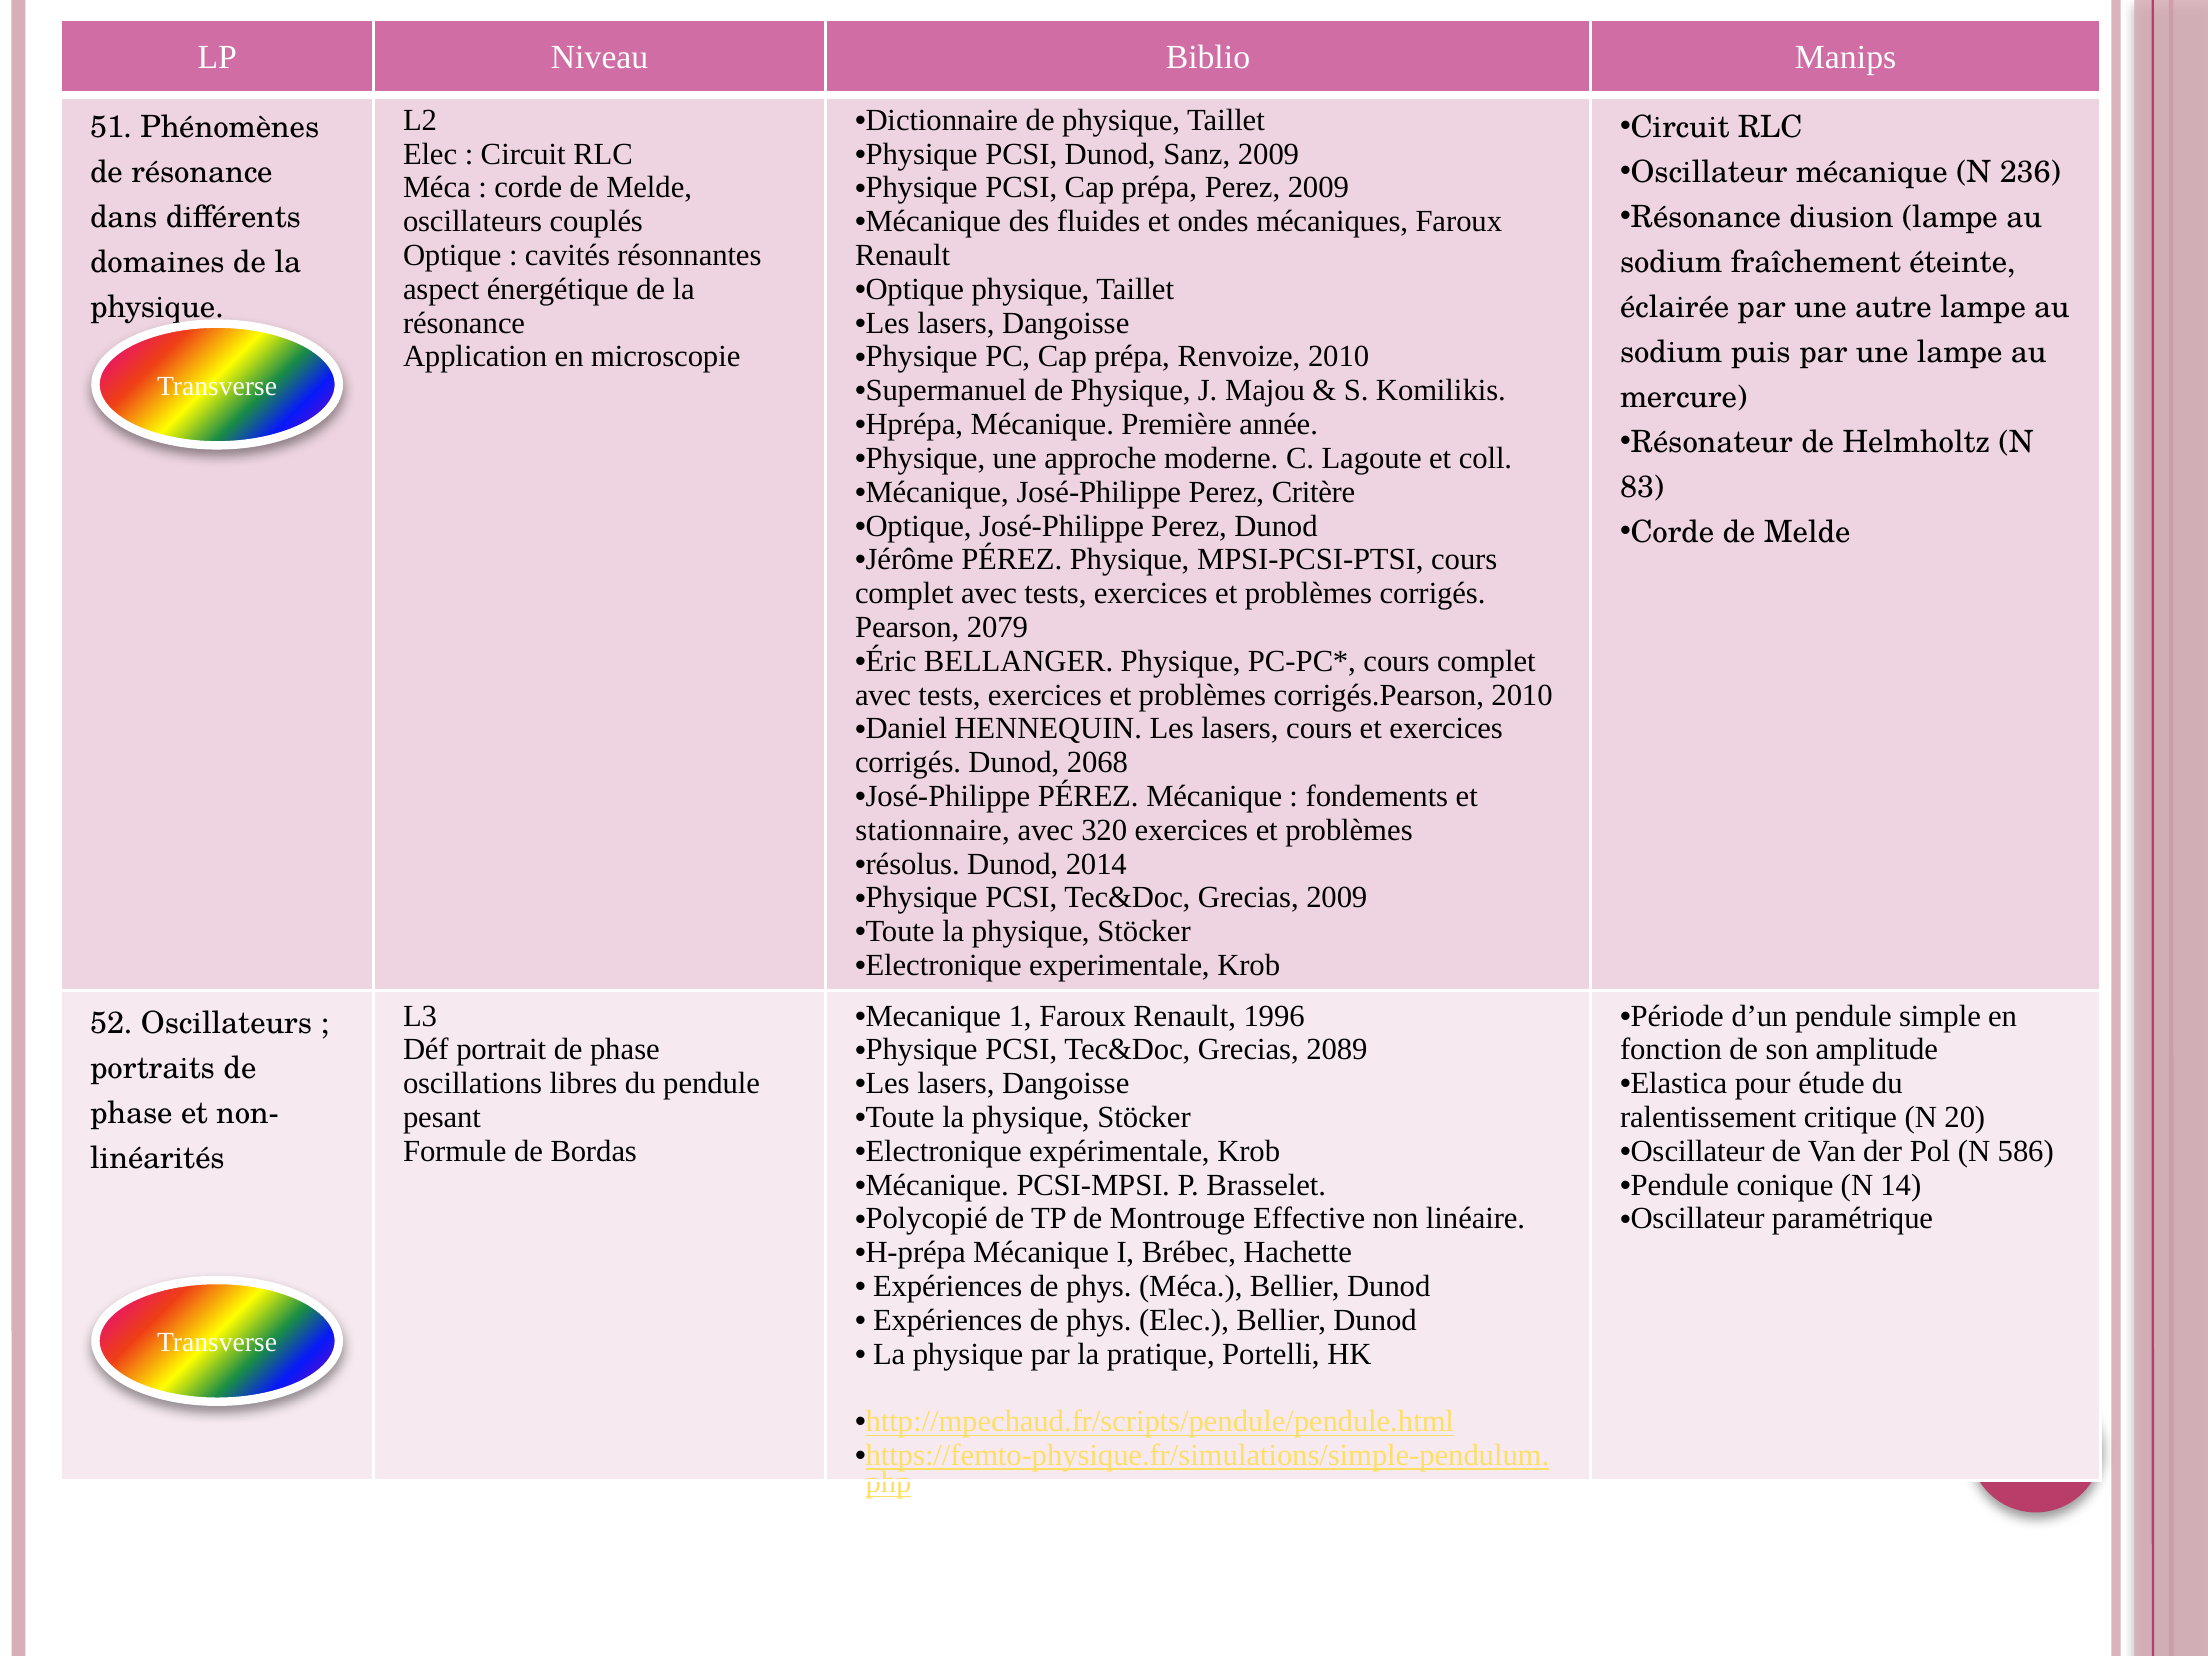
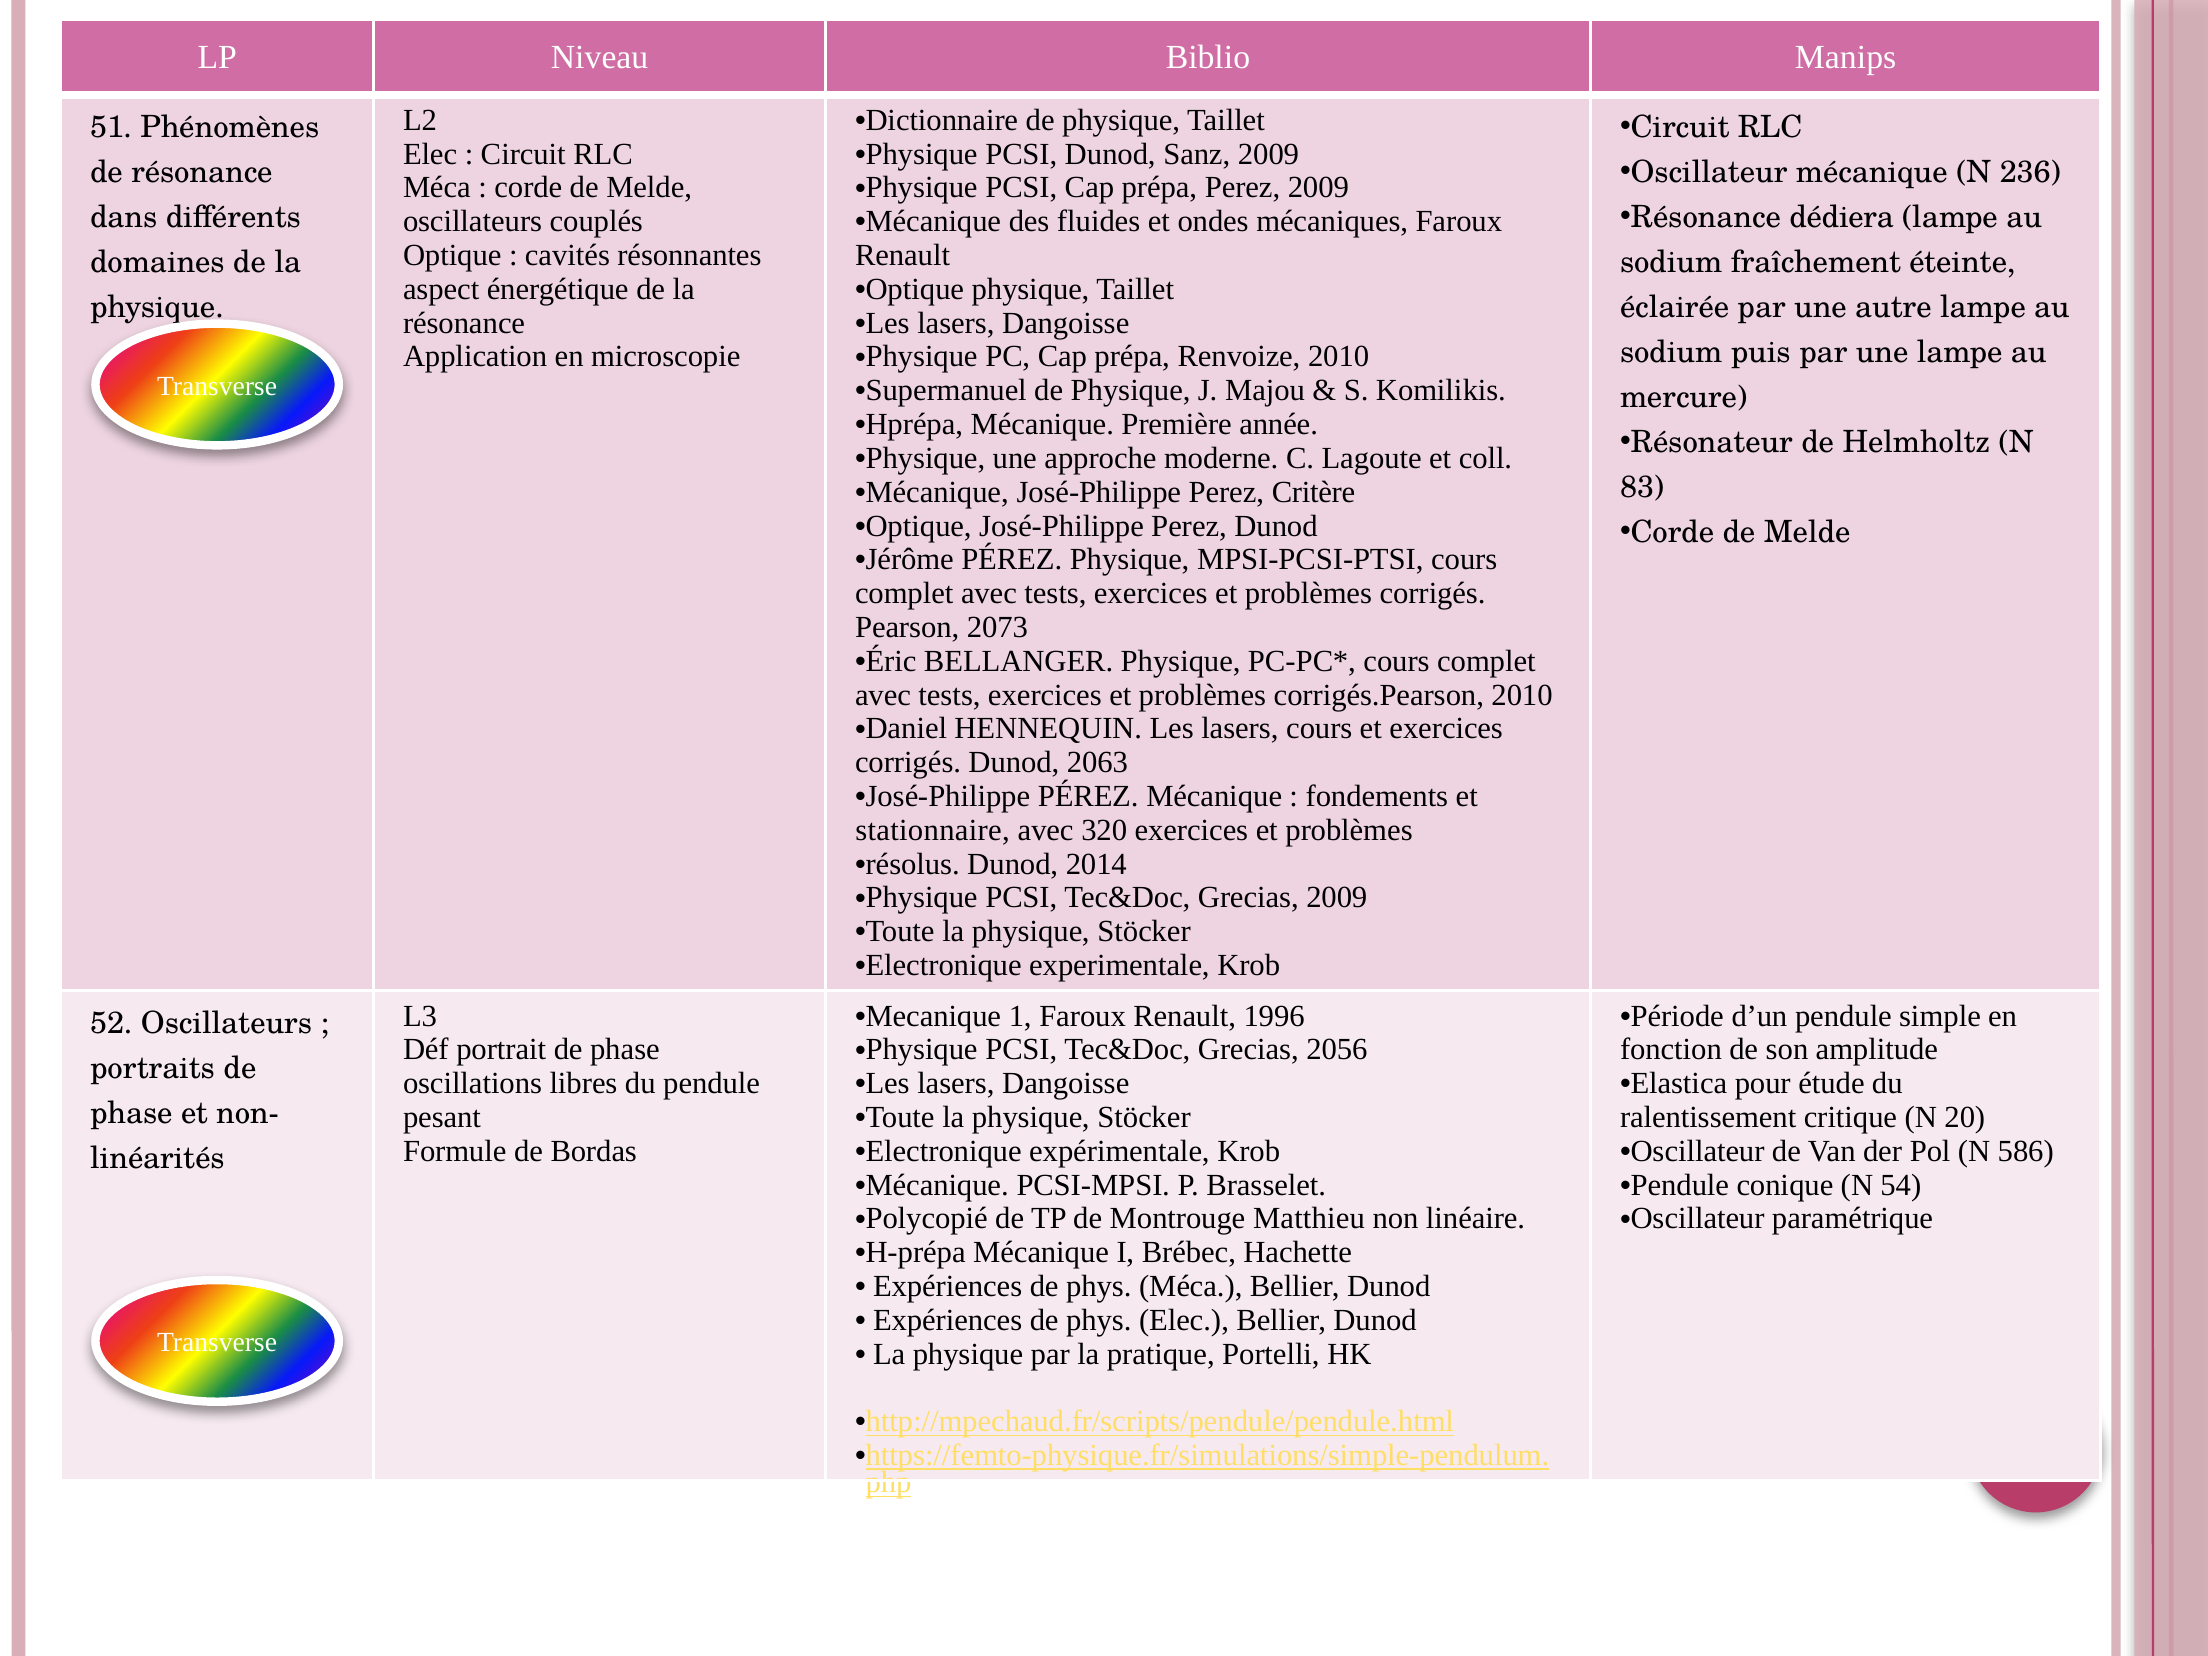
diusion: diusion -> dédiera (1842, 217)
2079: 2079 -> 2073 (997, 627)
2068: 2068 -> 2063 (1097, 763)
2089: 2089 -> 2056 (1337, 1050)
14: 14 -> 54 (1901, 1185)
Effective: Effective -> Matthieu (1309, 1219)
